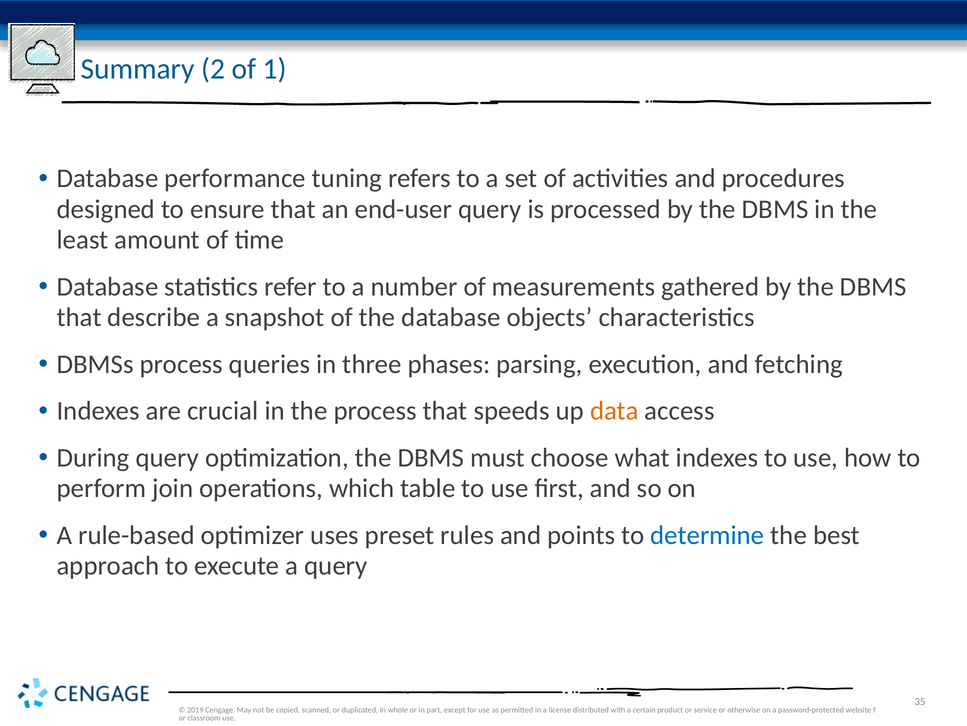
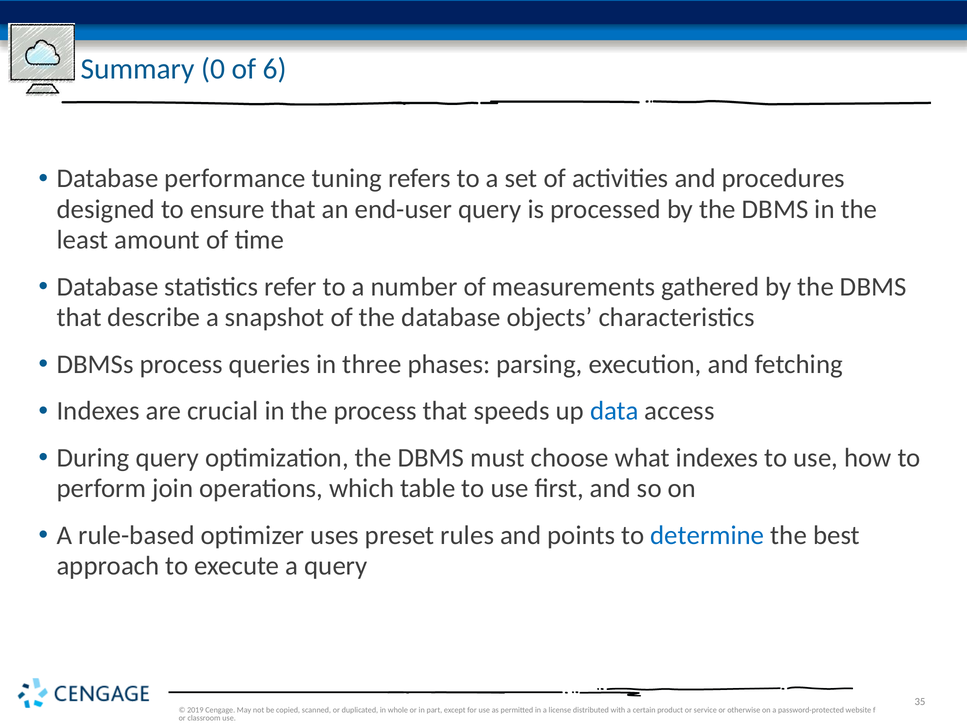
2: 2 -> 0 (213, 69)
1: 1 -> 6 (275, 69)
data colour: orange -> blue (614, 411)
